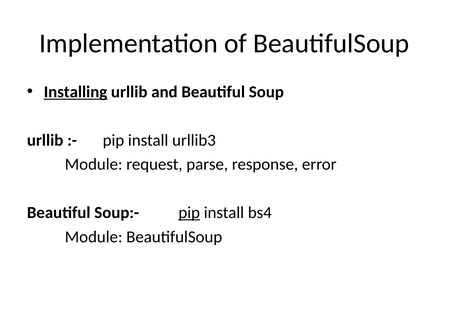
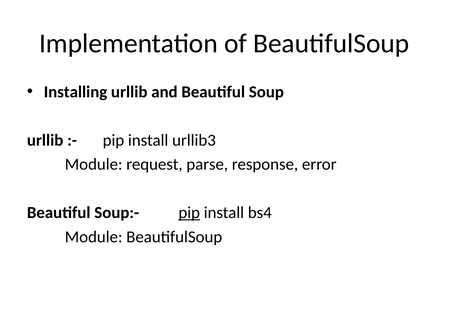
Installing underline: present -> none (76, 92)
